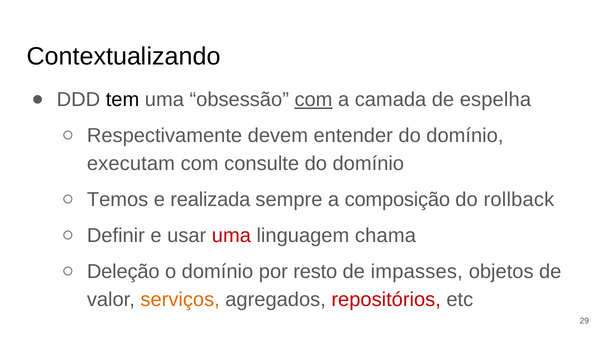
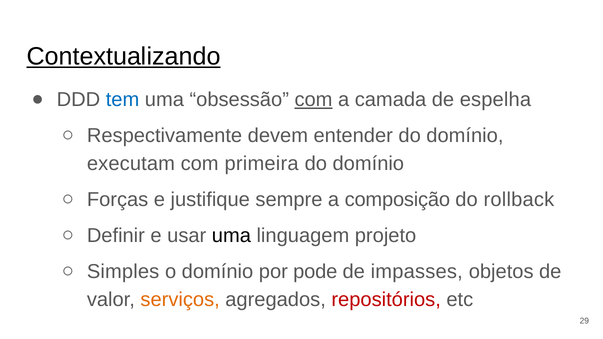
Contextualizando underline: none -> present (124, 57)
tem colour: black -> blue (123, 100)
consulte: consulte -> primeira (262, 164)
Temos: Temos -> Forças (118, 200)
realizada: realizada -> justifique (210, 200)
uma colour: red -> black (231, 236)
chama: chama -> projeto (386, 236)
Deleção: Deleção -> Simples (123, 272)
resto: resto -> pode (315, 272)
